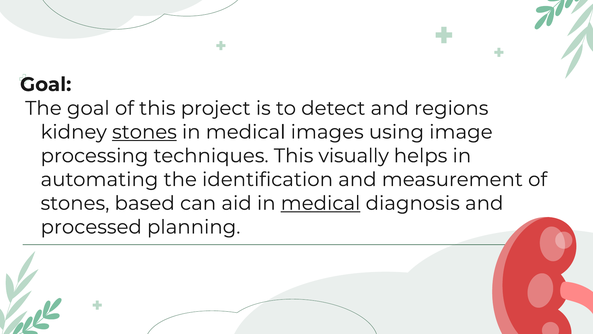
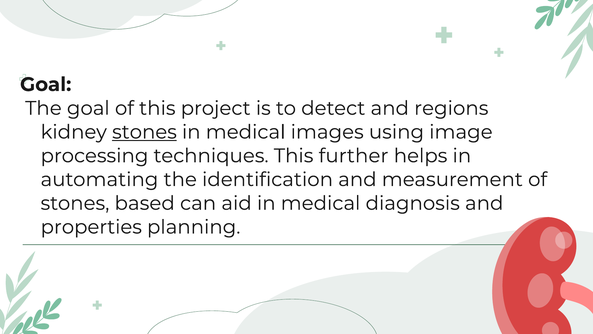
visually: visually -> further (354, 156)
medical underline: present -> none (321, 203)
processed: processed -> properties (91, 227)
